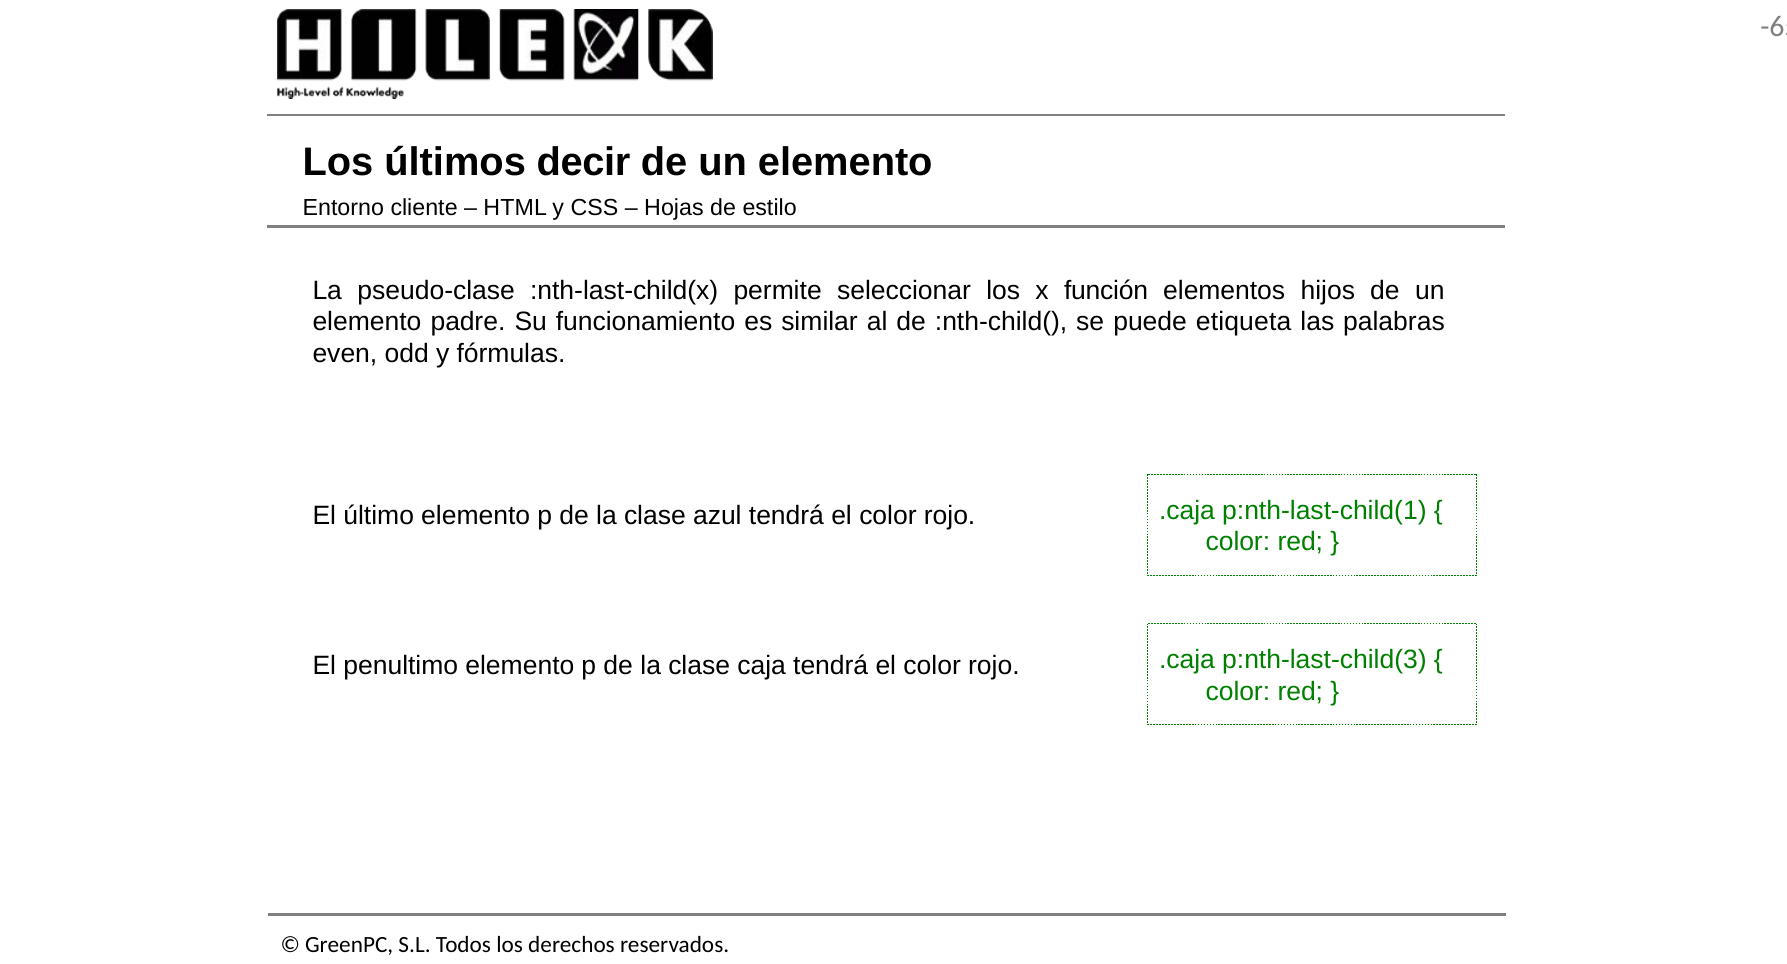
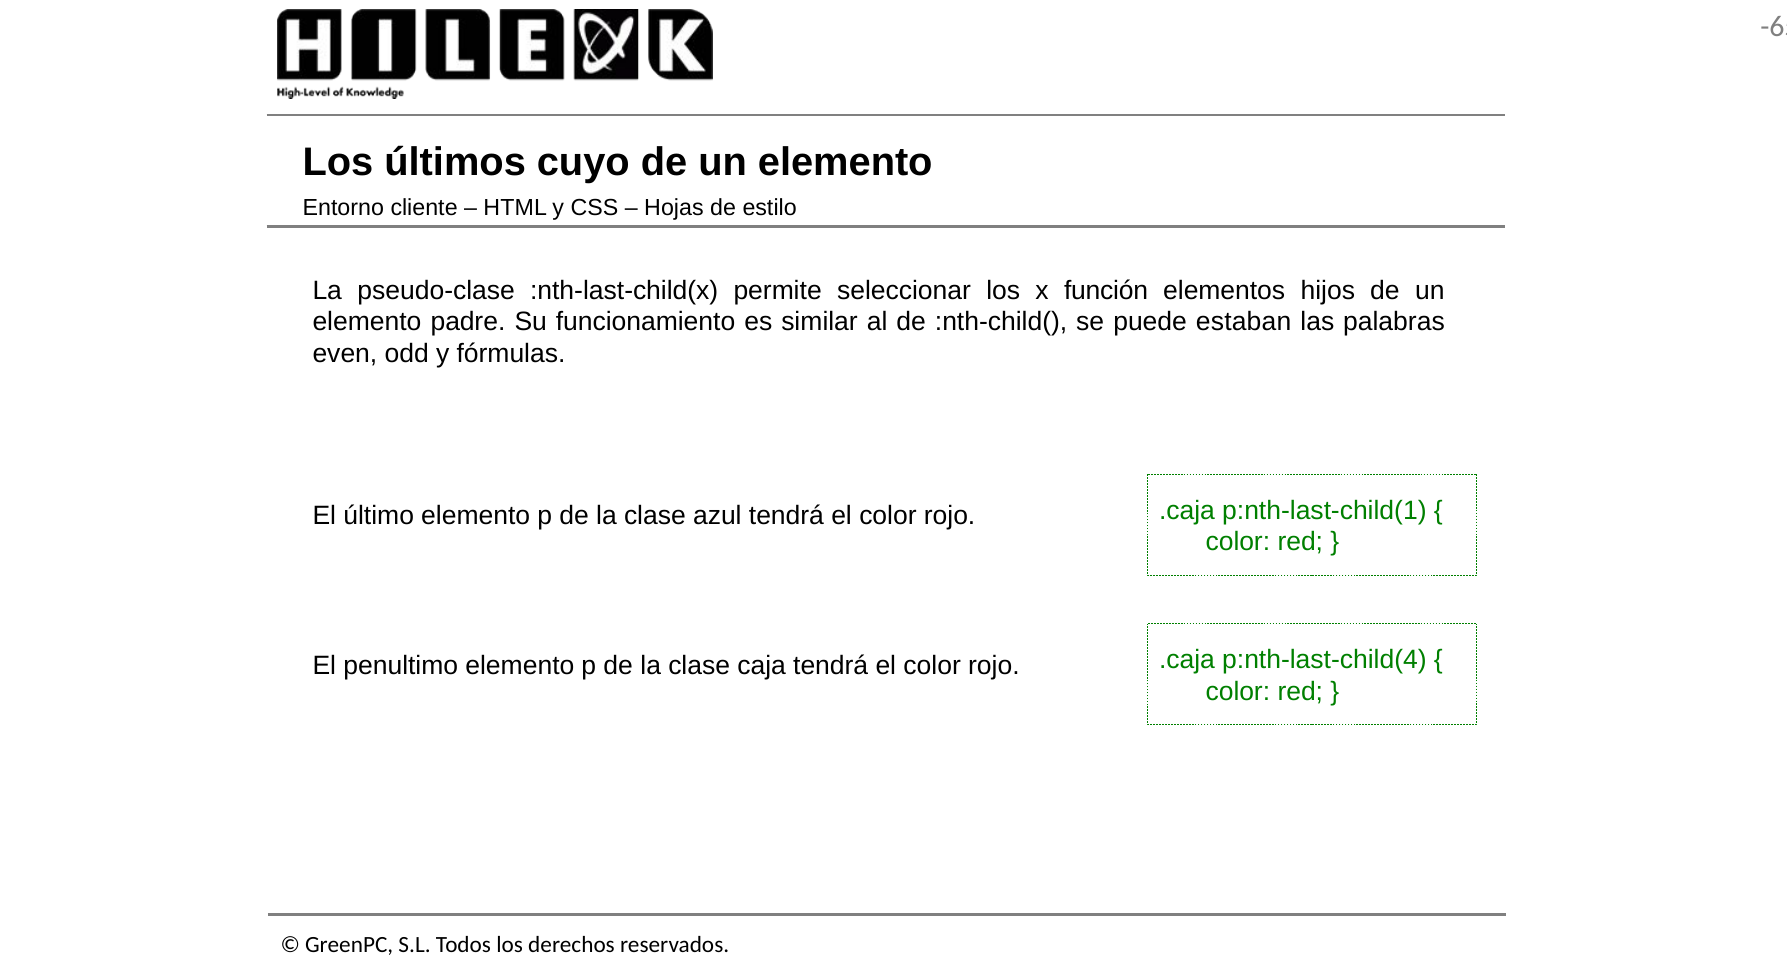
decir: decir -> cuyo (583, 162)
etiqueta: etiqueta -> estaban (1244, 322)
p:nth-last-child(3: p:nth-last-child(3 -> p:nth-last-child(4 (1324, 660)
